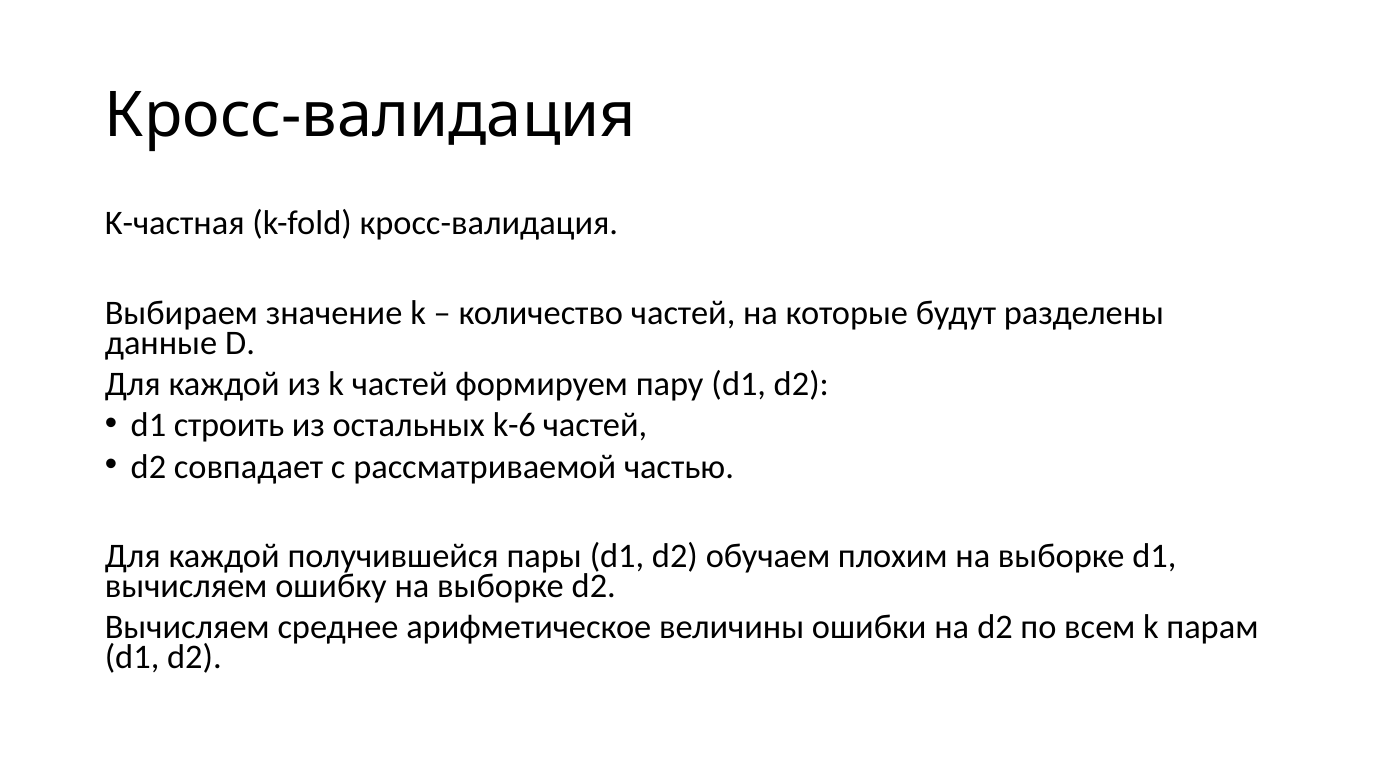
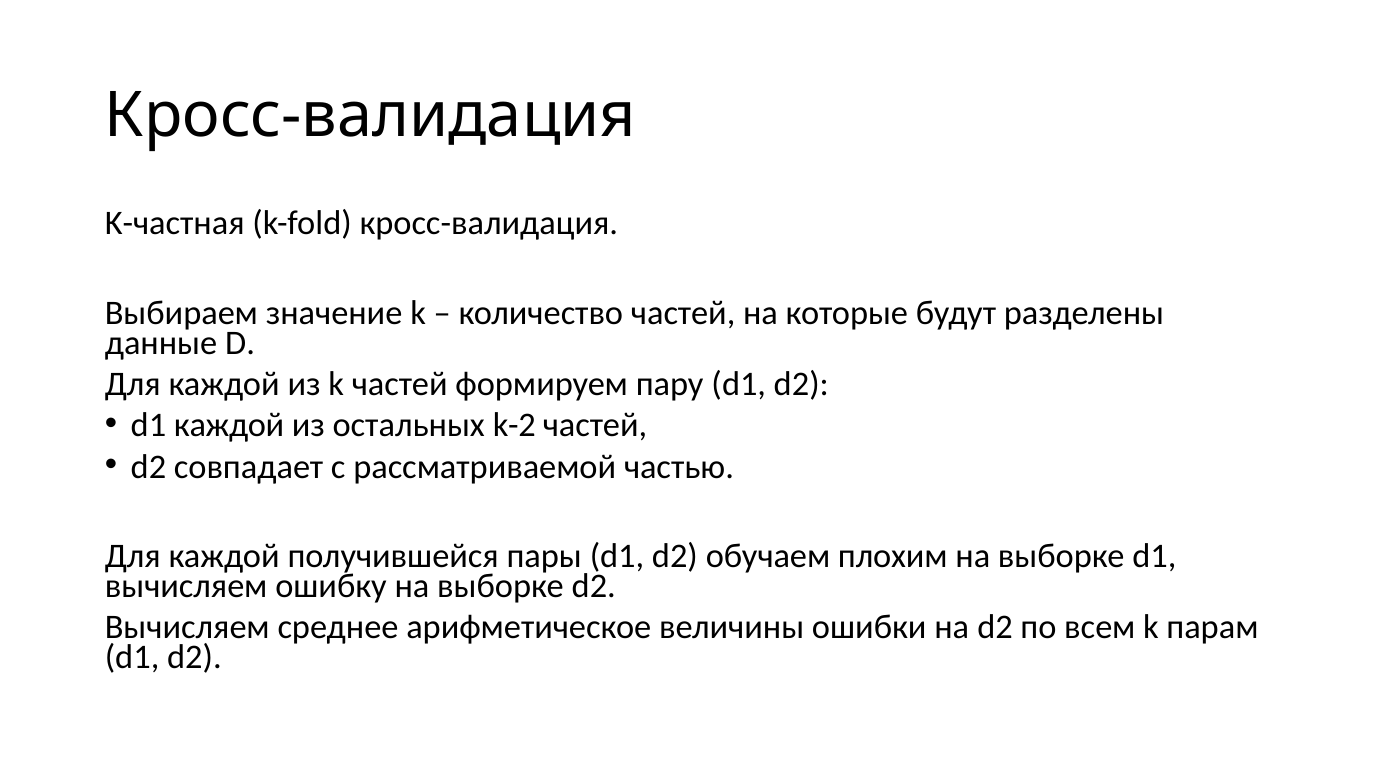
d1 строить: строить -> каждой (229, 426)
k-6: k-6 -> k-2 (514, 426)
